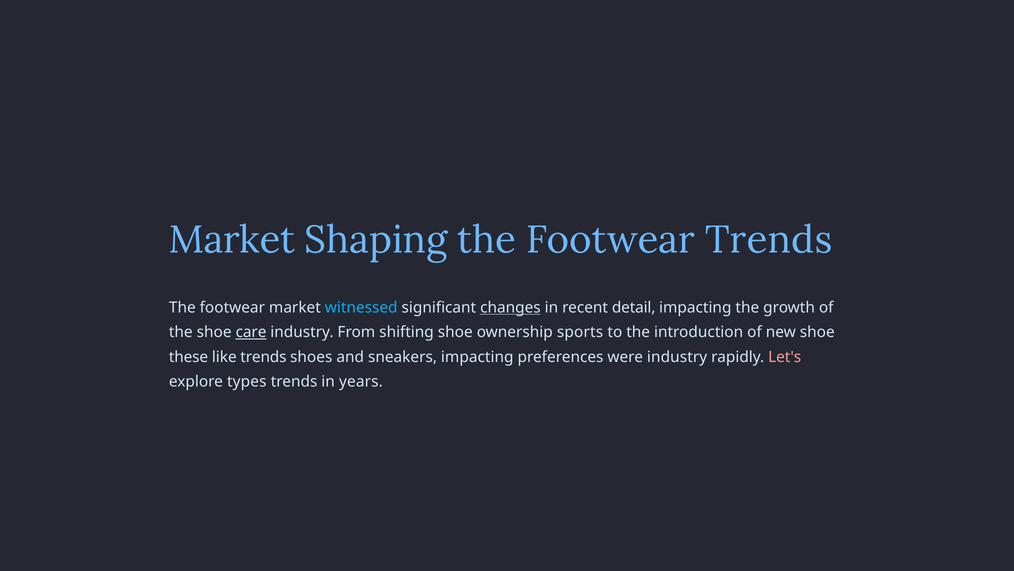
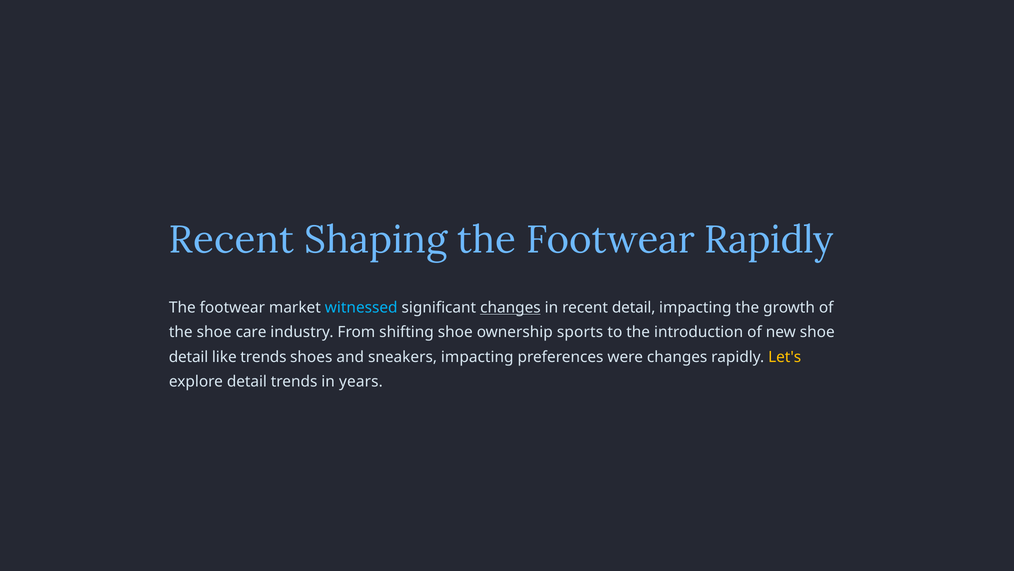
Market: Market -> Recent (232, 240)
Footwear Trends: Trends -> Rapidly (769, 240)
care underline: present -> none (251, 332)
these: these -> detail (189, 357)
were industry: industry -> changes (677, 357)
Let's colour: pink -> yellow (785, 357)
explore types: types -> detail (247, 381)
